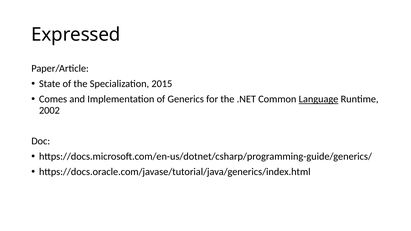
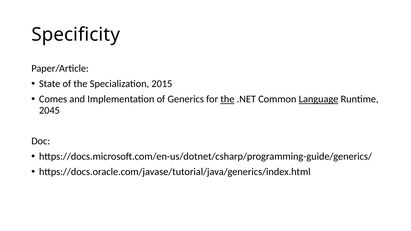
Expressed: Expressed -> Specificity (76, 35)
the underline: none -> present (227, 99)
2002: 2002 -> 2045 (49, 110)
